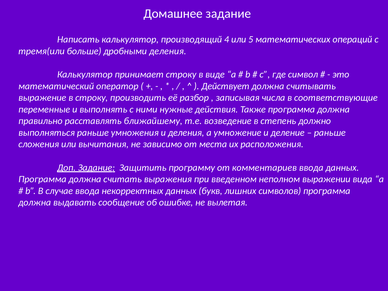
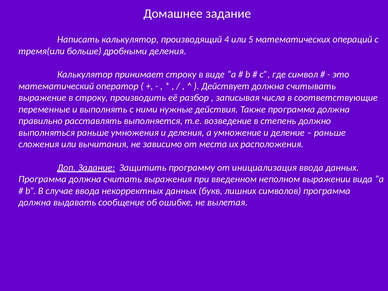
ближайшему: ближайшему -> выполняется (153, 121)
комментариев: комментариев -> инициализация (264, 168)
